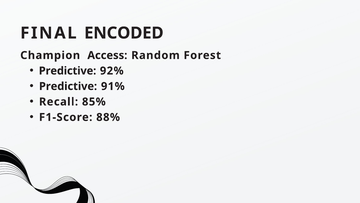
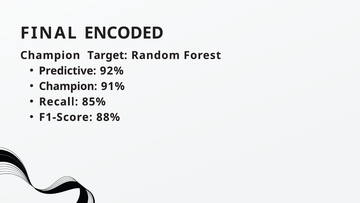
Access: Access -> Target (107, 55)
Predictive: Predictive -> Champion (68, 86)
